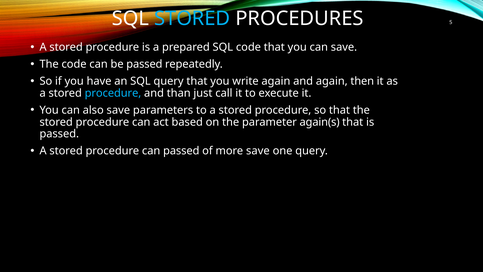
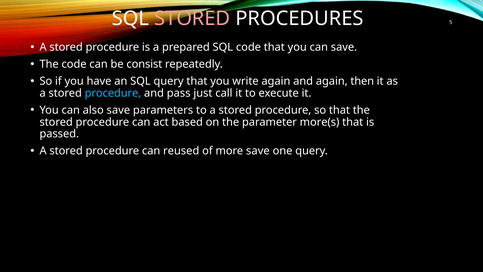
STORED colour: light blue -> pink (192, 19)
be passed: passed -> consist (144, 64)
than: than -> pass (179, 93)
again(s: again(s -> more(s (320, 122)
can passed: passed -> reused (181, 151)
